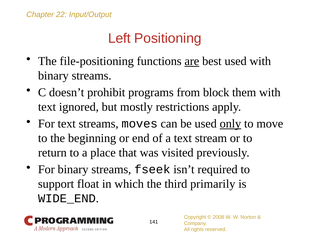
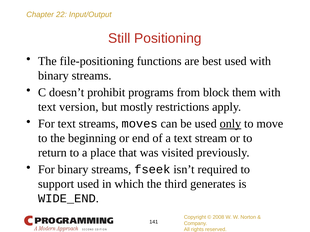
Left: Left -> Still (119, 38)
are underline: present -> none (192, 61)
ignored: ignored -> version (79, 107)
support float: float -> used (88, 184)
primarily: primarily -> generates (213, 184)
